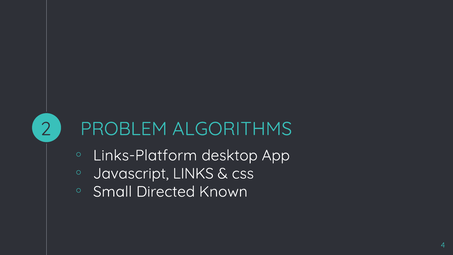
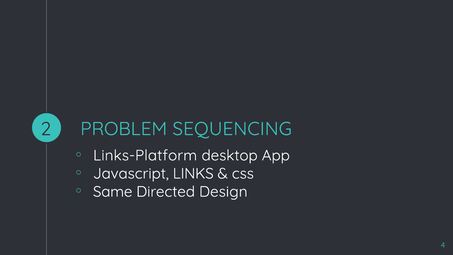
ALGORITHMS: ALGORITHMS -> SEQUENCING (232, 129)
Small: Small -> Same (113, 192)
Known: Known -> Design (223, 192)
